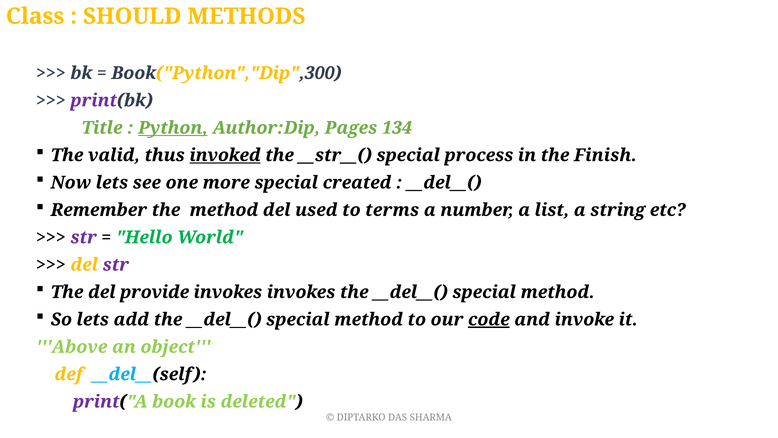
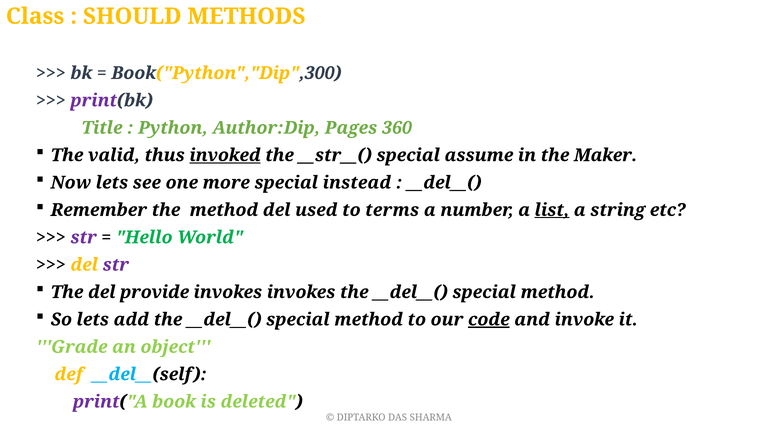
Python underline: present -> none (173, 128)
134: 134 -> 360 (397, 128)
process: process -> assume (479, 155)
Finish: Finish -> Maker (606, 155)
created: created -> instead (357, 182)
list underline: none -> present (552, 210)
Above: Above -> Grade (72, 347)
